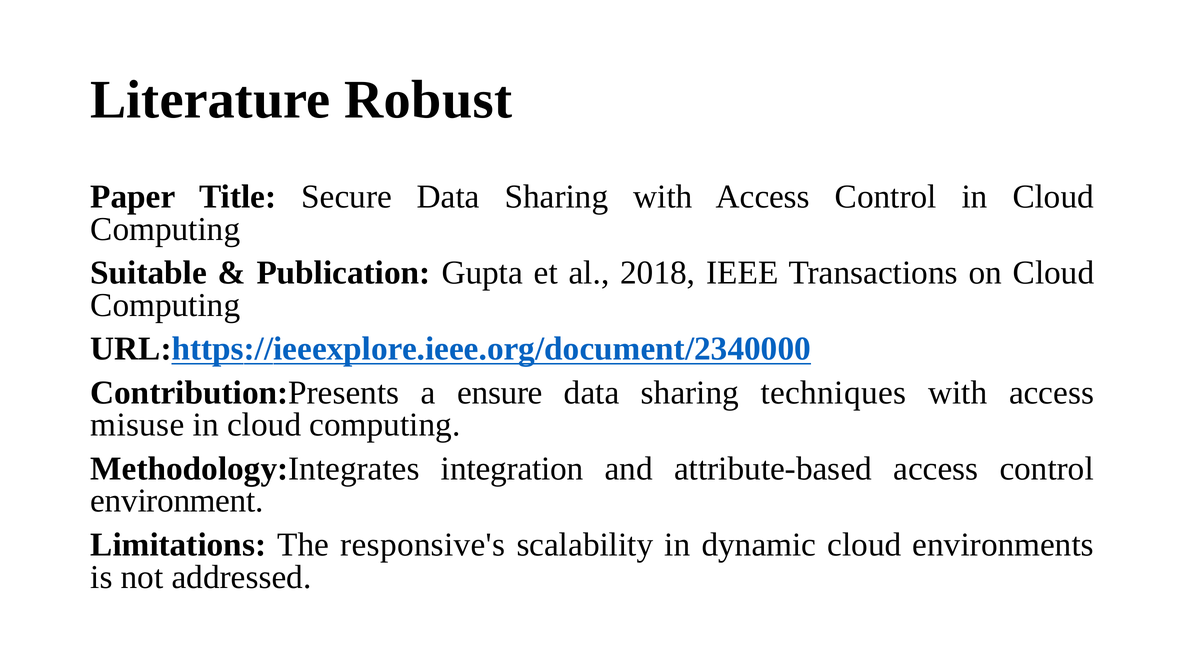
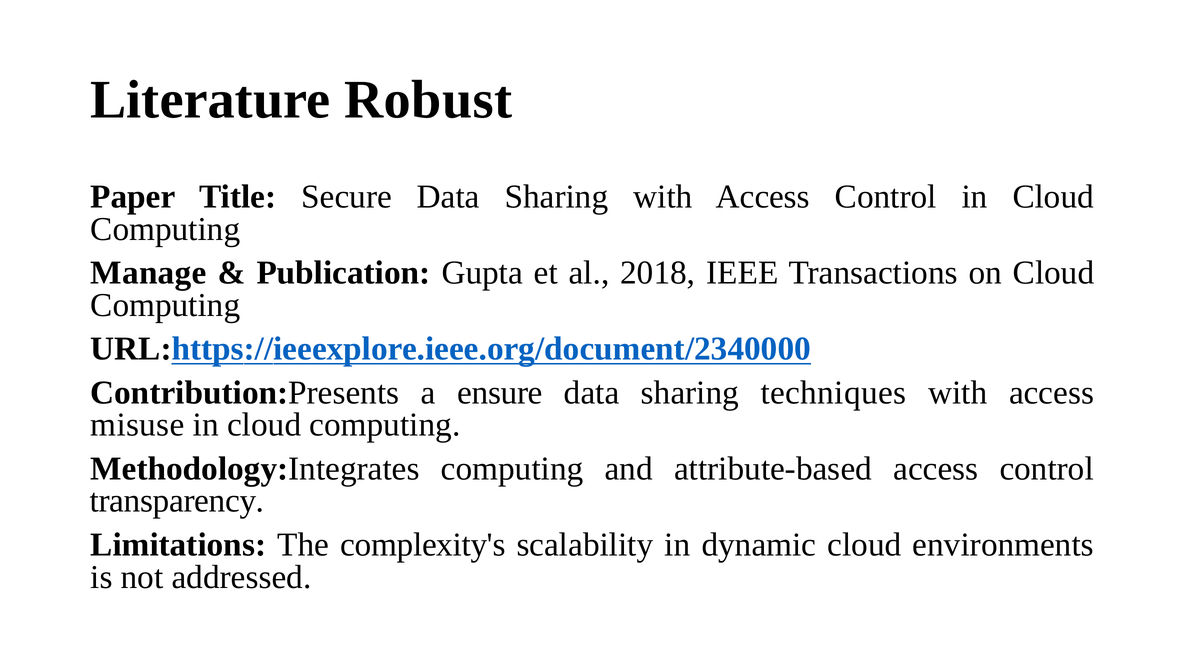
Suitable: Suitable -> Manage (148, 273)
Methodology:Integrates integration: integration -> computing (512, 468)
environment: environment -> transparency (177, 501)
responsive's: responsive's -> complexity's (423, 544)
